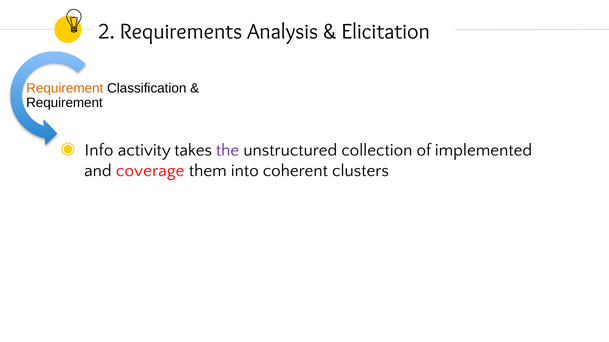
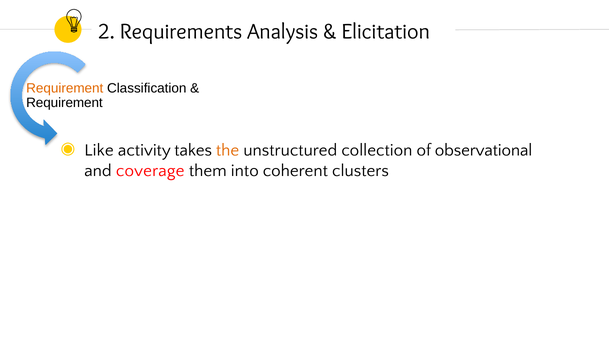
Info: Info -> Like (99, 150)
the colour: purple -> orange (228, 150)
implemented: implemented -> observational (484, 150)
